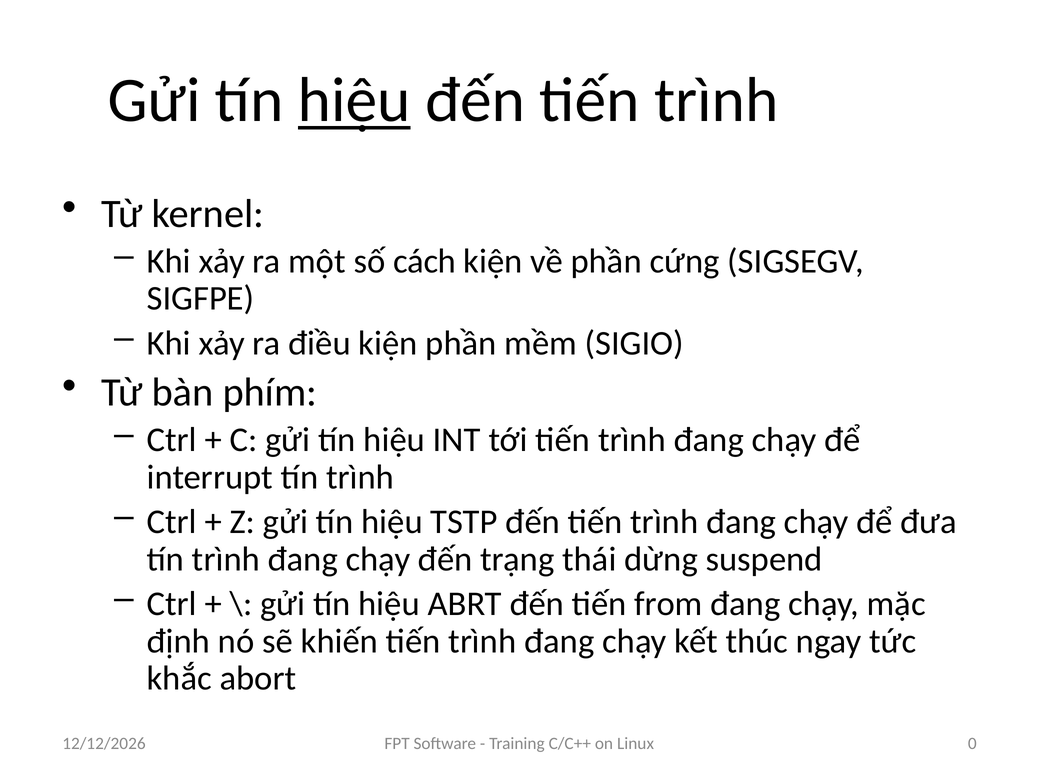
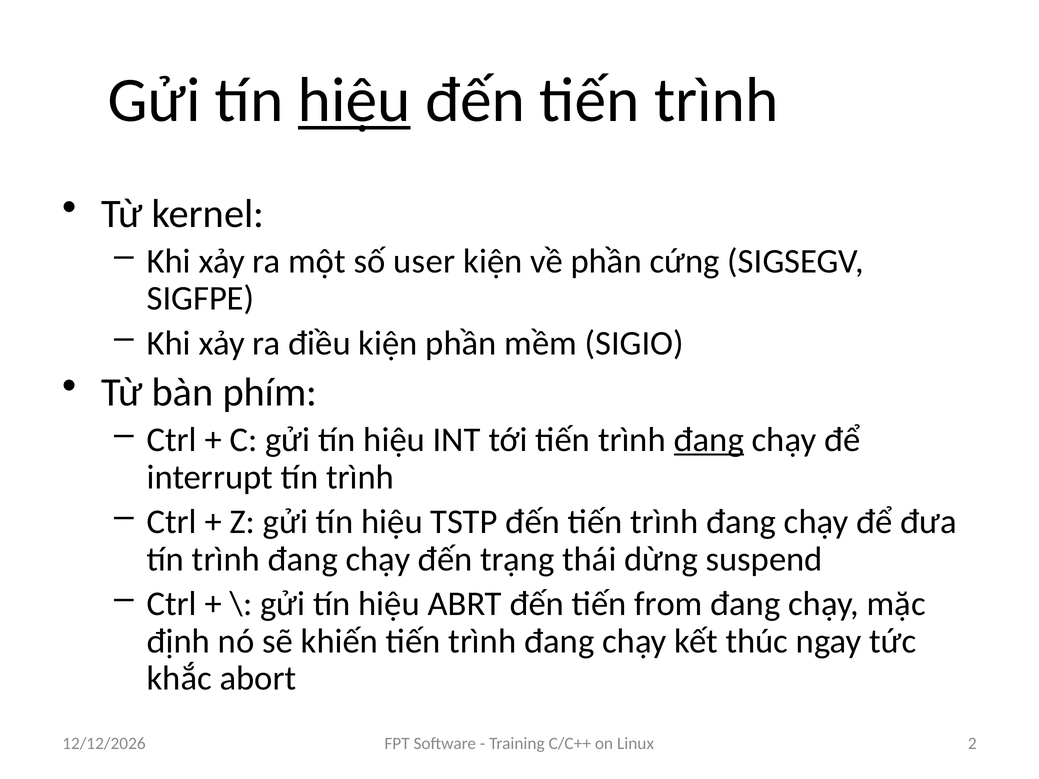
cách: cách -> user (424, 261)
đang underline: none -> present (709, 440)
0: 0 -> 2 (972, 744)
